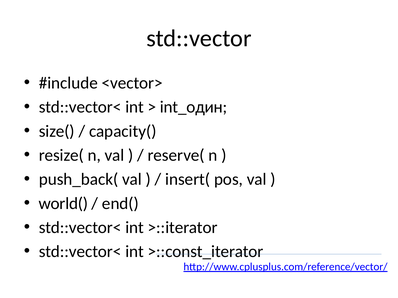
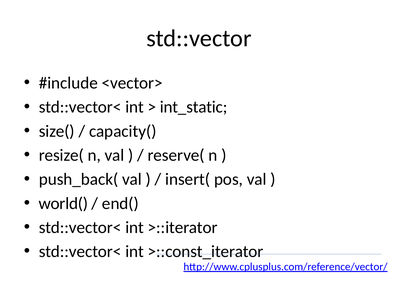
int_один: int_один -> int_static (194, 107)
